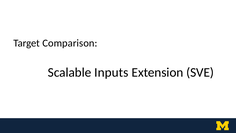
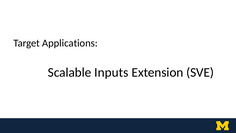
Comparison: Comparison -> Applications (70, 43)
